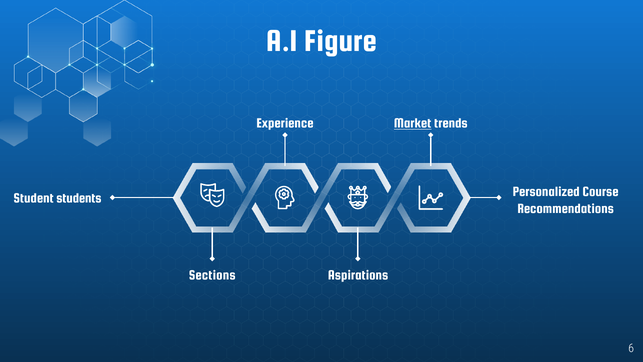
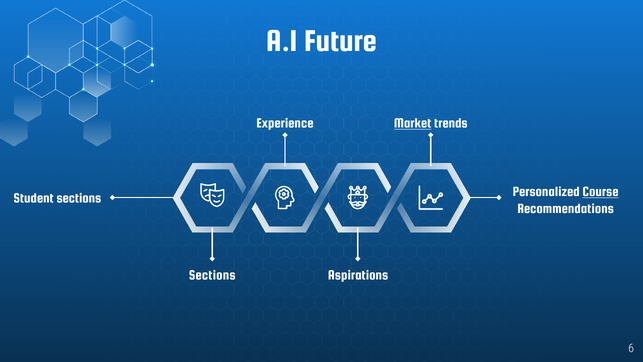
Figure: Figure -> Future (340, 40)
Student students: students -> sections (79, 198)
Course underline: none -> present (600, 191)
